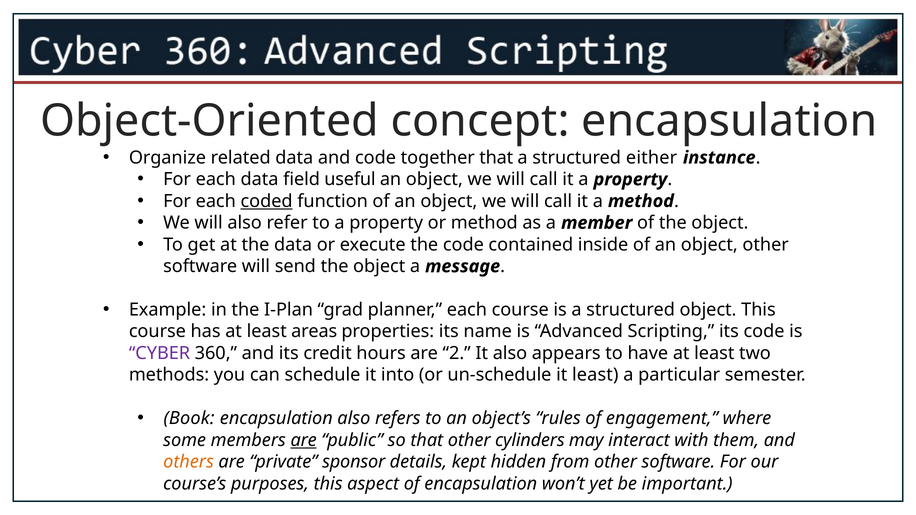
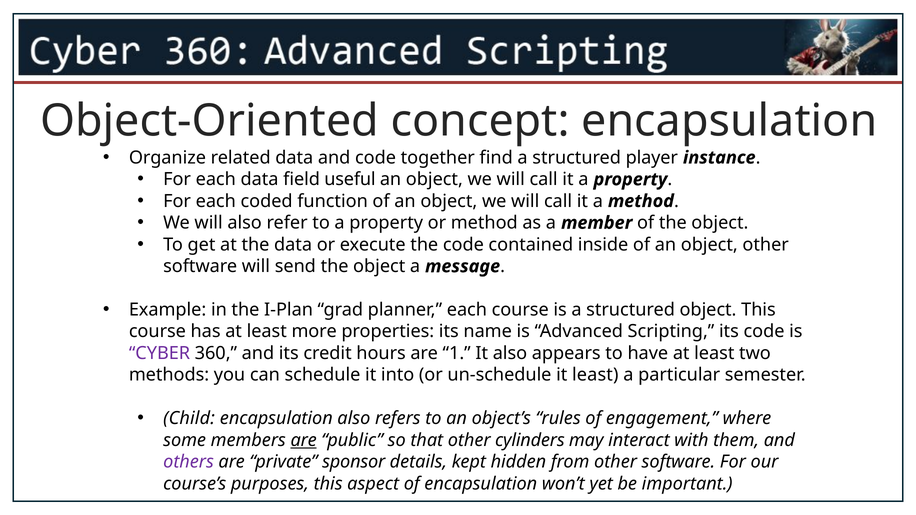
together that: that -> find (496, 158)
either: either -> player (652, 158)
coded underline: present -> none (267, 201)
areas: areas -> more (314, 332)
2: 2 -> 1 (457, 353)
Book: Book -> Child (189, 419)
others colour: orange -> purple (189, 462)
